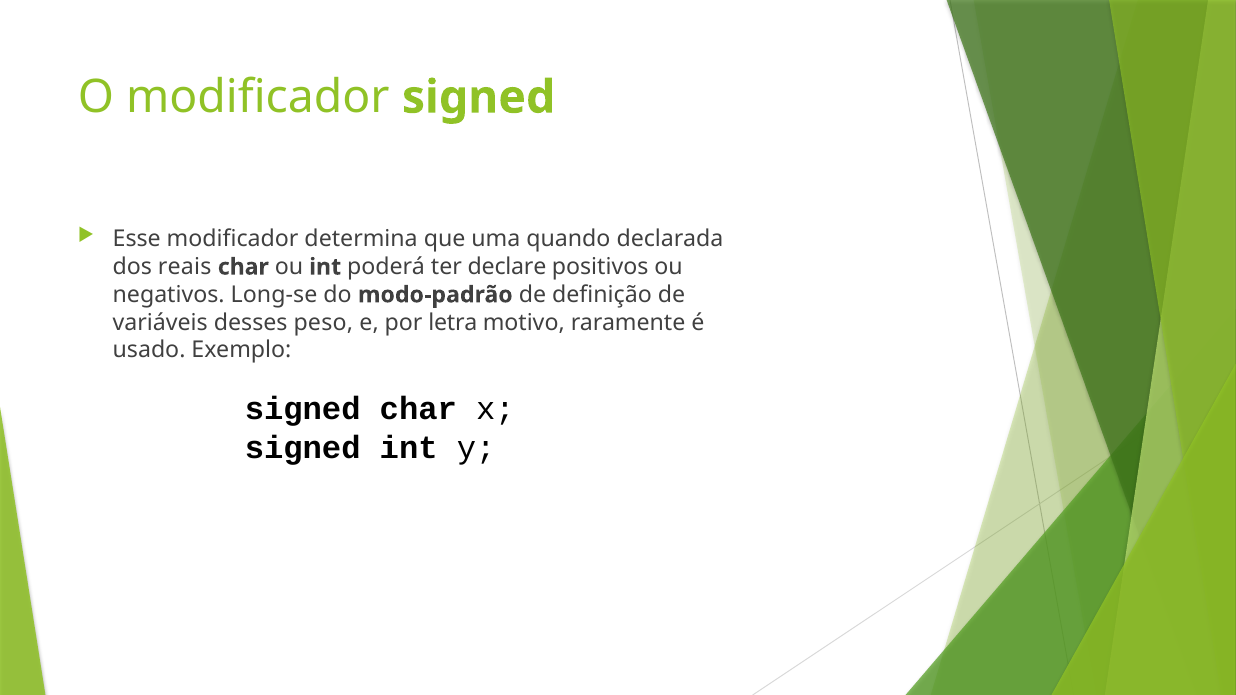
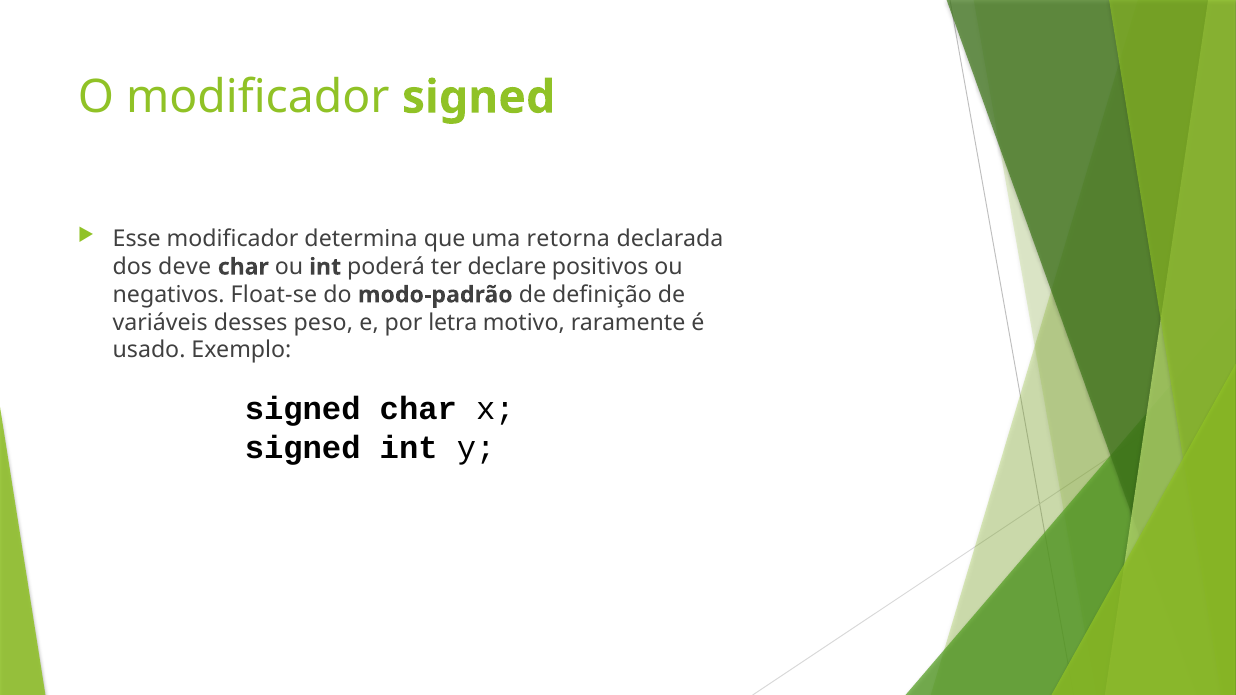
quando: quando -> retorna (568, 239)
reais: reais -> deve (185, 267)
Long-se: Long-se -> Float-se (274, 295)
